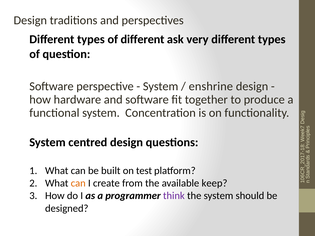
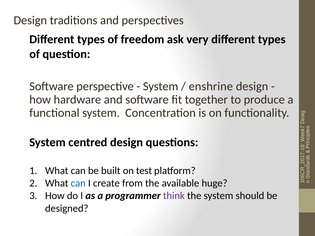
of different: different -> freedom (142, 39)
can colour: orange -> blue (78, 183)
keep: keep -> huge (215, 183)
